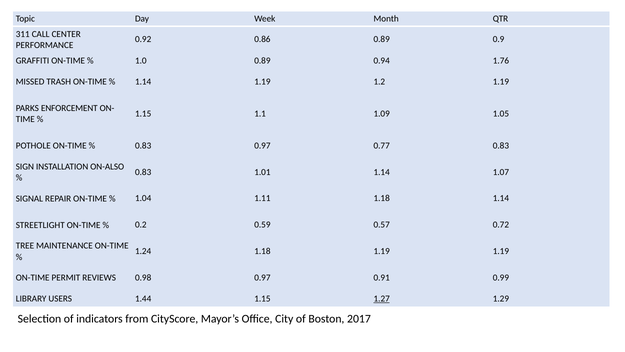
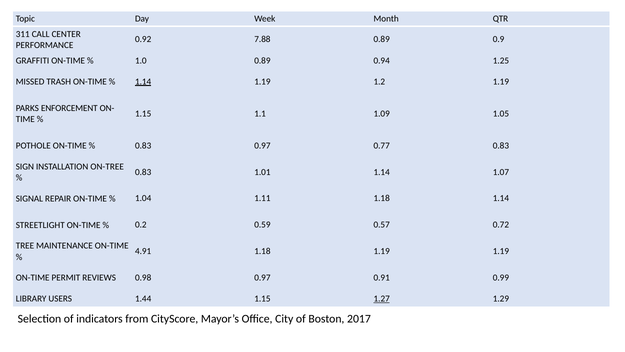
0.86: 0.86 -> 7.88 (262, 39)
1.76: 1.76 -> 1.25 (501, 60)
1.14 underline: none -> present (143, 81)
ON-ALSO: ON-ALSO -> ON-TREE (107, 167)
1.24: 1.24 -> 4.91 (143, 251)
